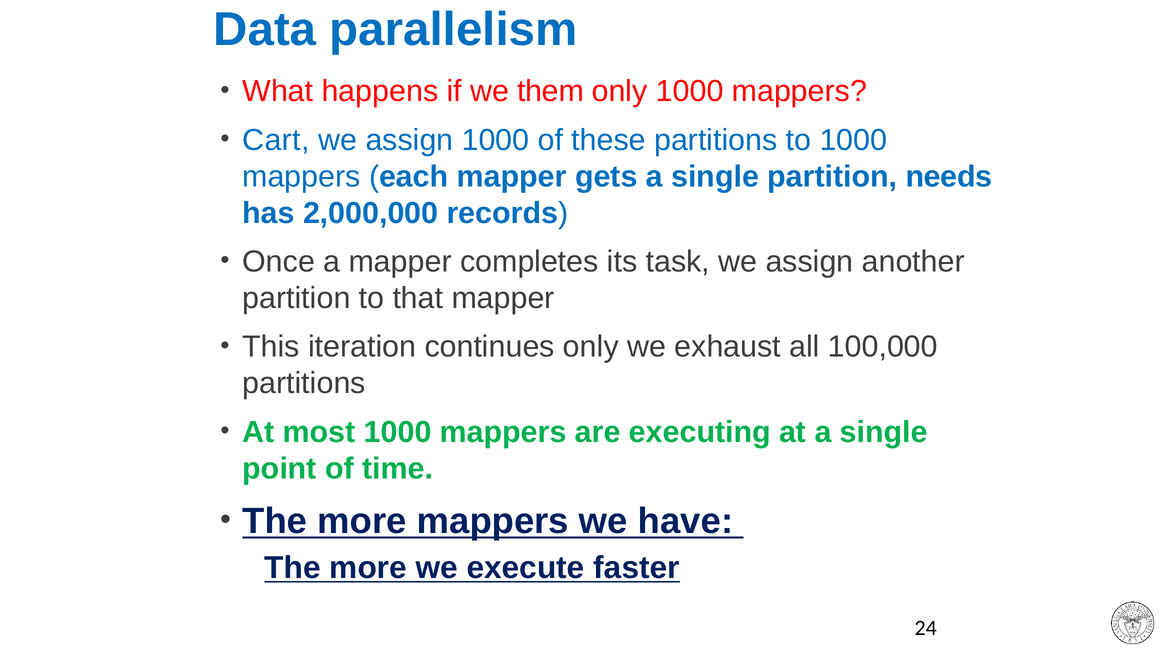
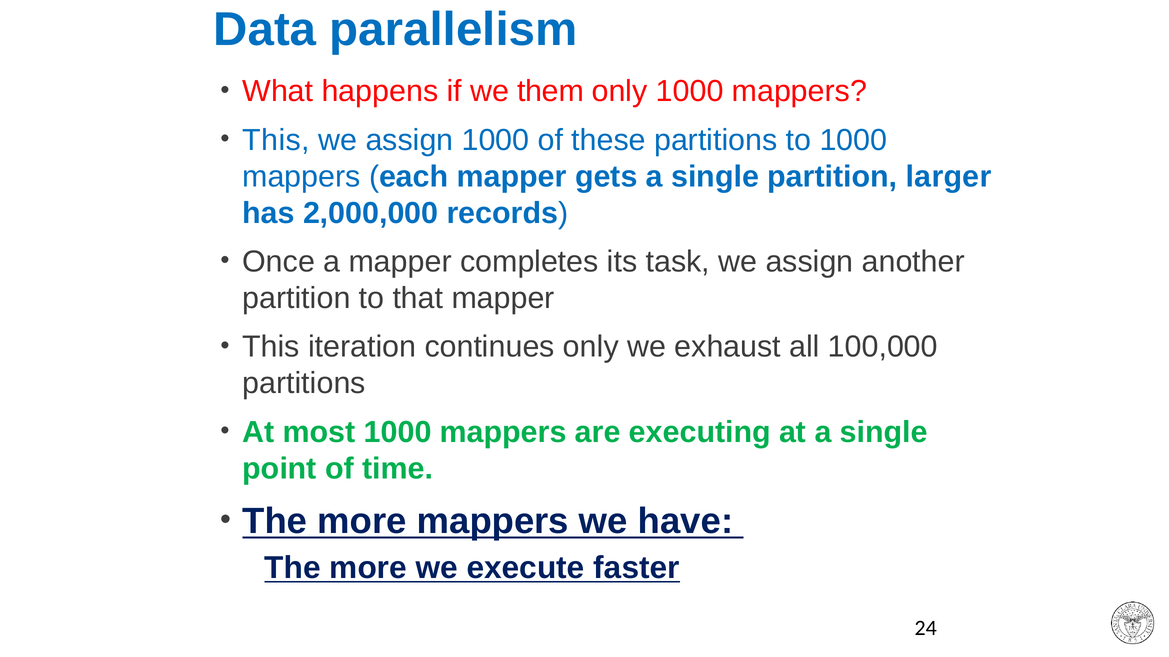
Cart: Cart -> This (276, 140)
needs: needs -> larger (949, 177)
